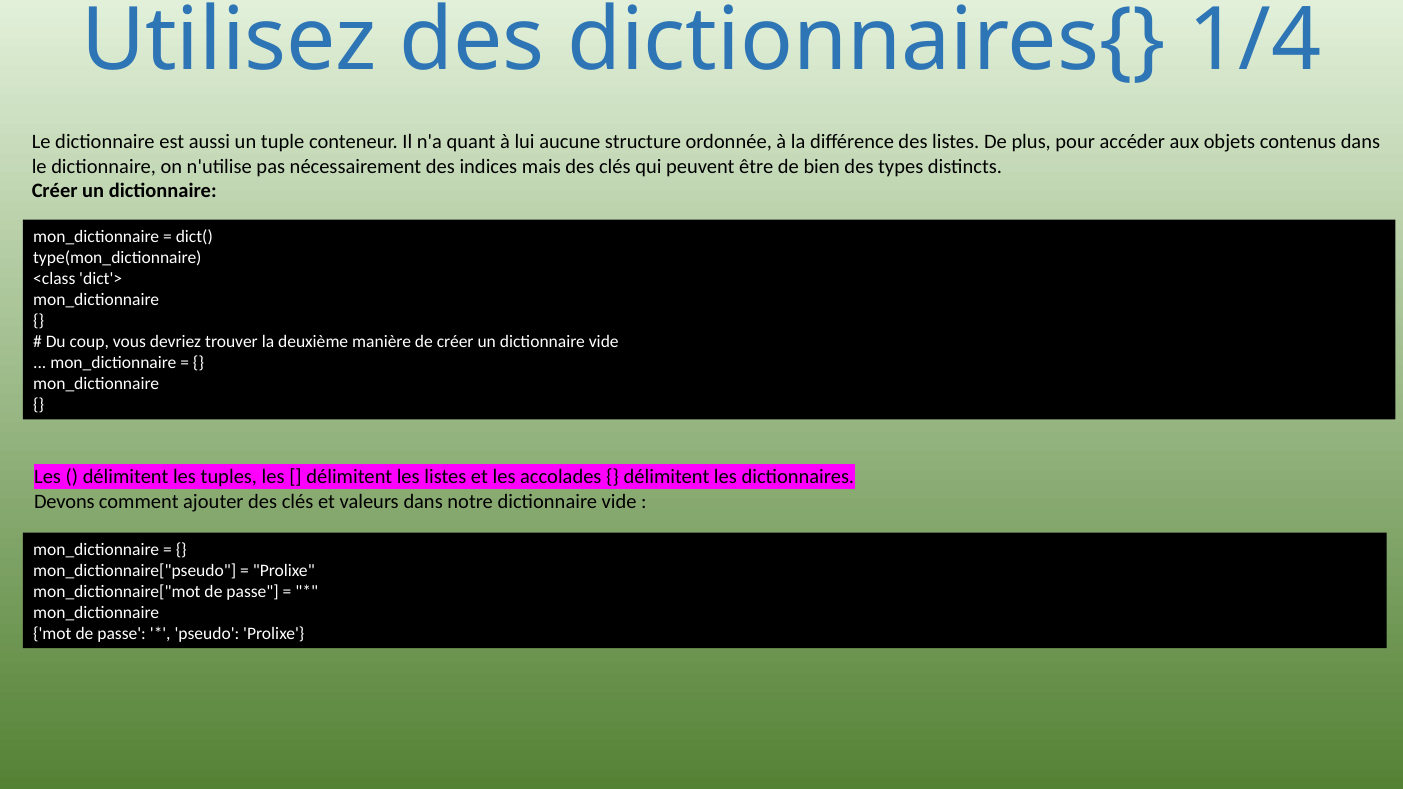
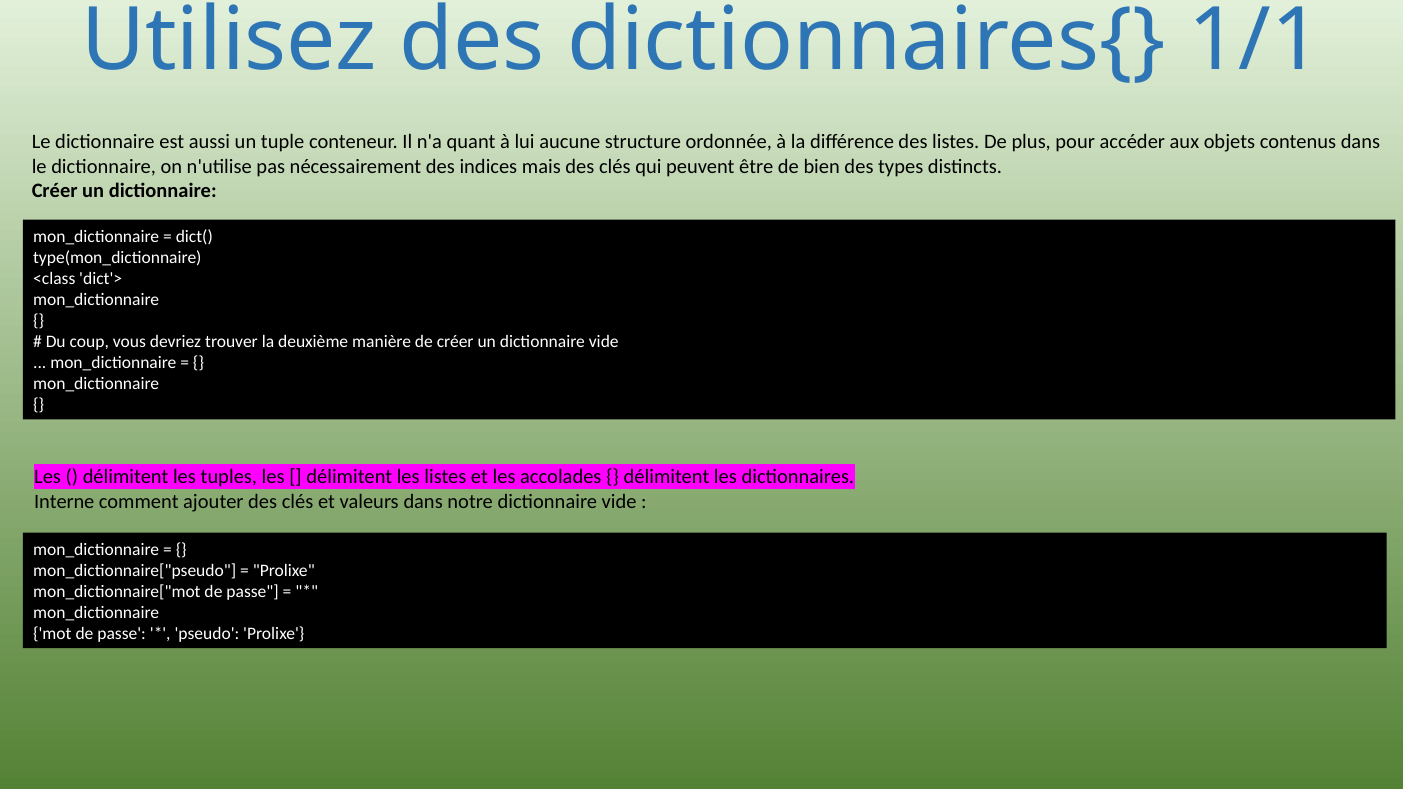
1/4: 1/4 -> 1/1 (1255, 40)
Devons: Devons -> Interne (64, 502)
